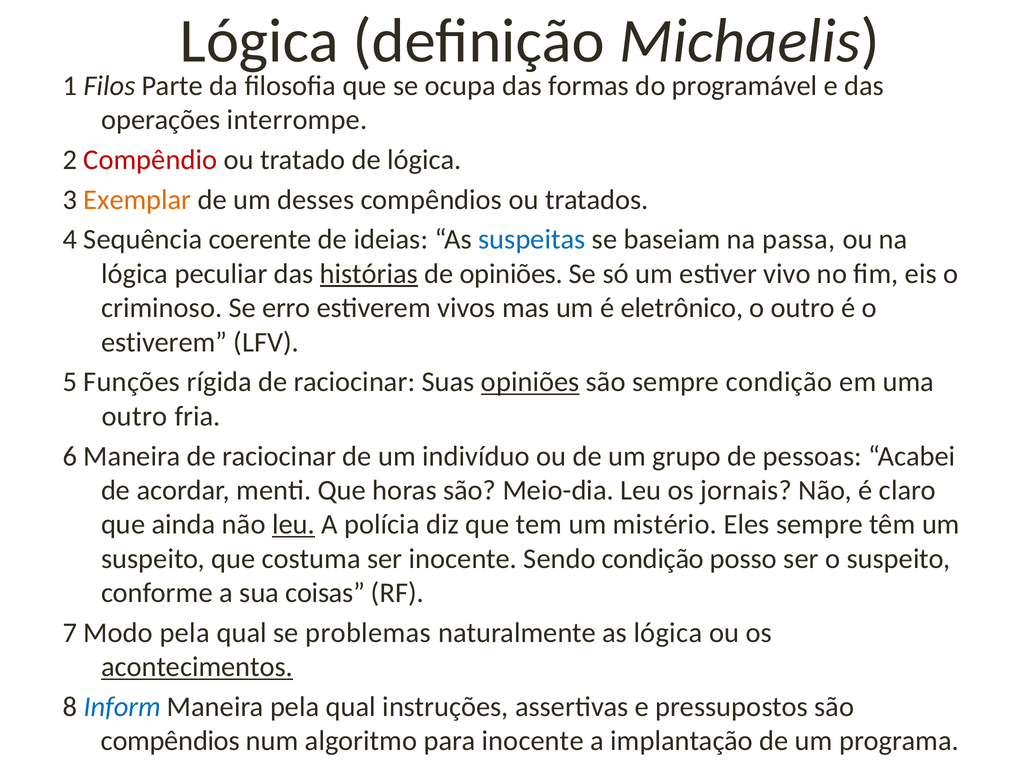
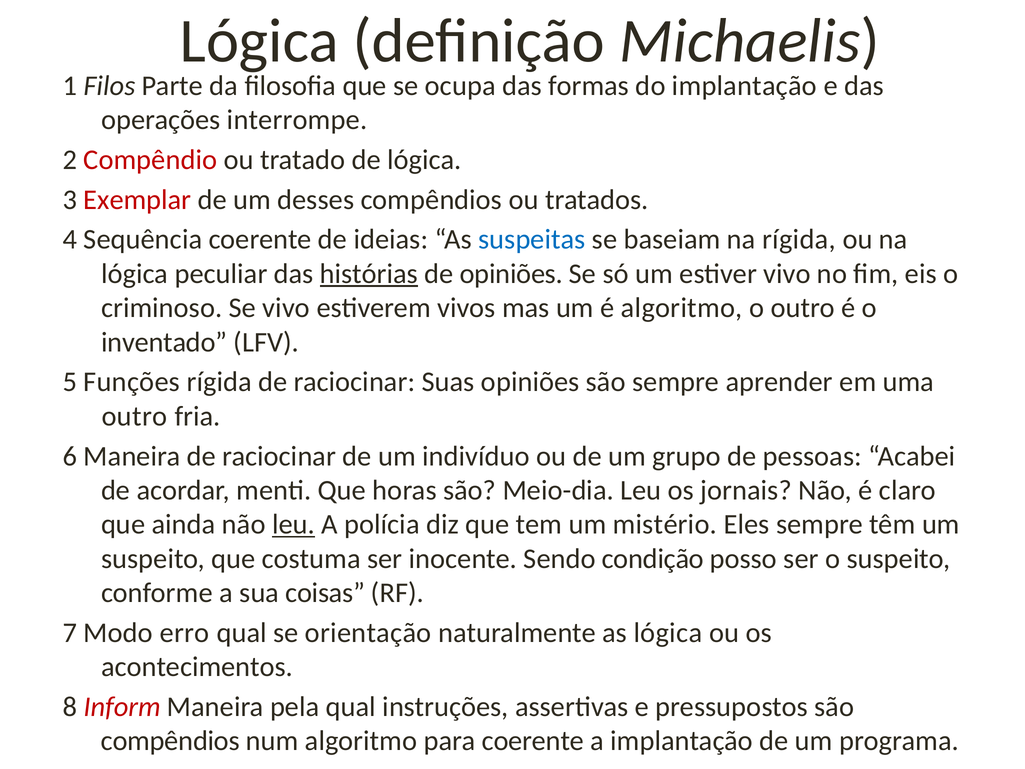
do programável: programável -> implantação (744, 86)
Exemplar colour: orange -> red (137, 200)
na passa: passa -> rígida (799, 240)
Se erro: erro -> vivo (286, 308)
é eletrônico: eletrônico -> algoritmo (682, 308)
estiverem: estiverem -> inventado (164, 342)
opiniões underline: present -> none (530, 382)
sempre condição: condição -> aprender (779, 382)
Modo pela: pela -> erro (185, 633)
problemas: problemas -> orientação (368, 633)
acontecimentos underline: present -> none (197, 667)
Inform colour: blue -> red (122, 707)
para inocente: inocente -> coerente (533, 741)
